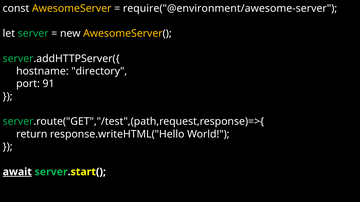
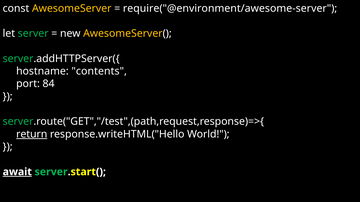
directory: directory -> contents (99, 71)
91: 91 -> 84 (49, 84)
return underline: none -> present (32, 134)
